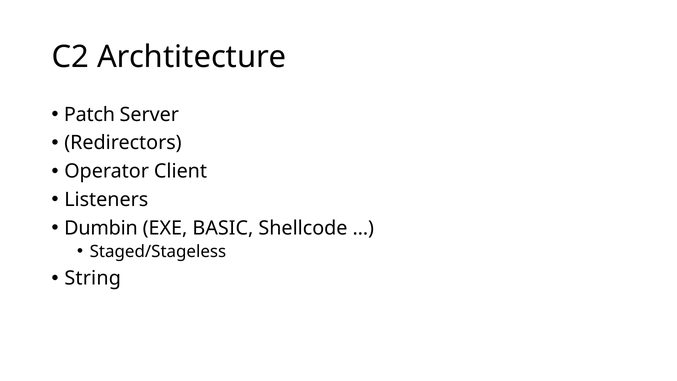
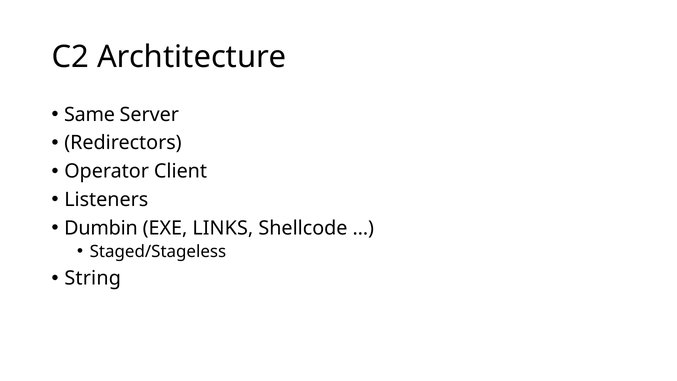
Patch: Patch -> Same (90, 114)
BASIC: BASIC -> LINKS (223, 228)
